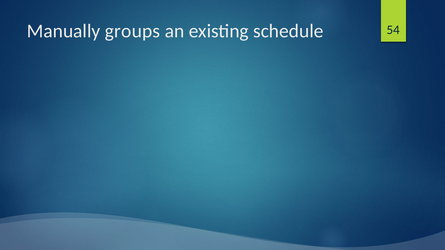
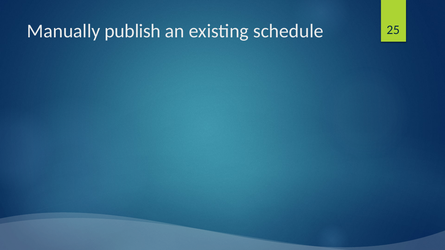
groups: groups -> publish (133, 31)
54: 54 -> 25 (393, 30)
